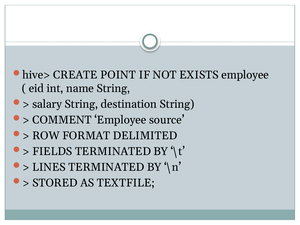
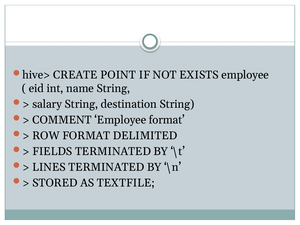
Employee source: source -> format (167, 120)
